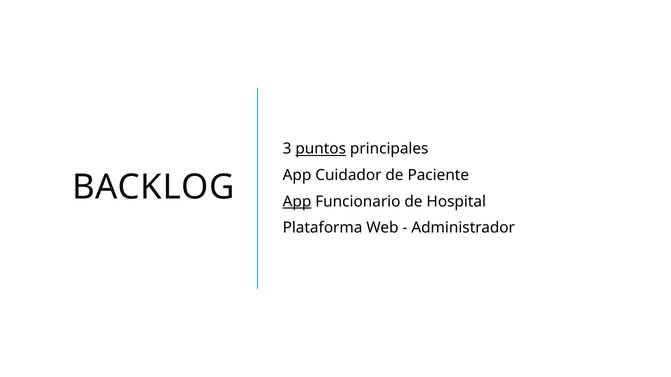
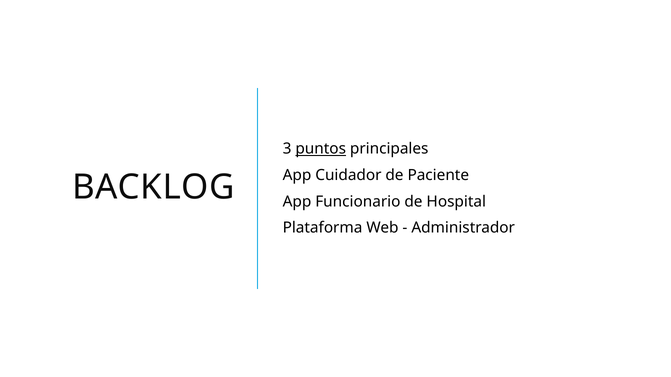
App underline: present -> none (297, 202)
